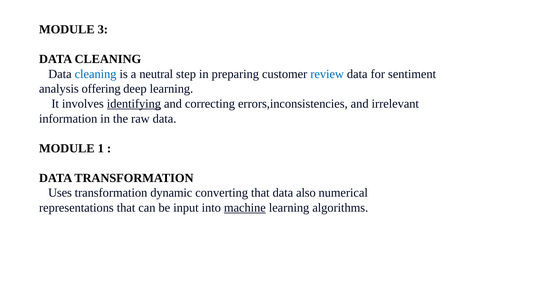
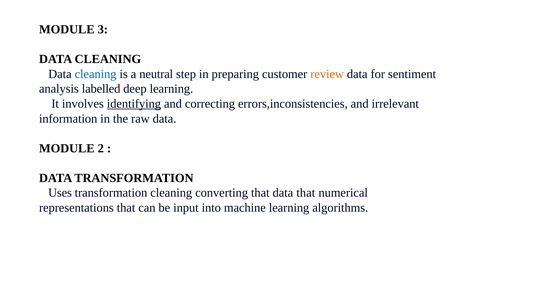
review colour: blue -> orange (327, 74)
offering: offering -> labelled (101, 89)
1: 1 -> 2 (101, 148)
transformation dynamic: dynamic -> cleaning (171, 193)
data also: also -> that (306, 193)
machine underline: present -> none (245, 208)
